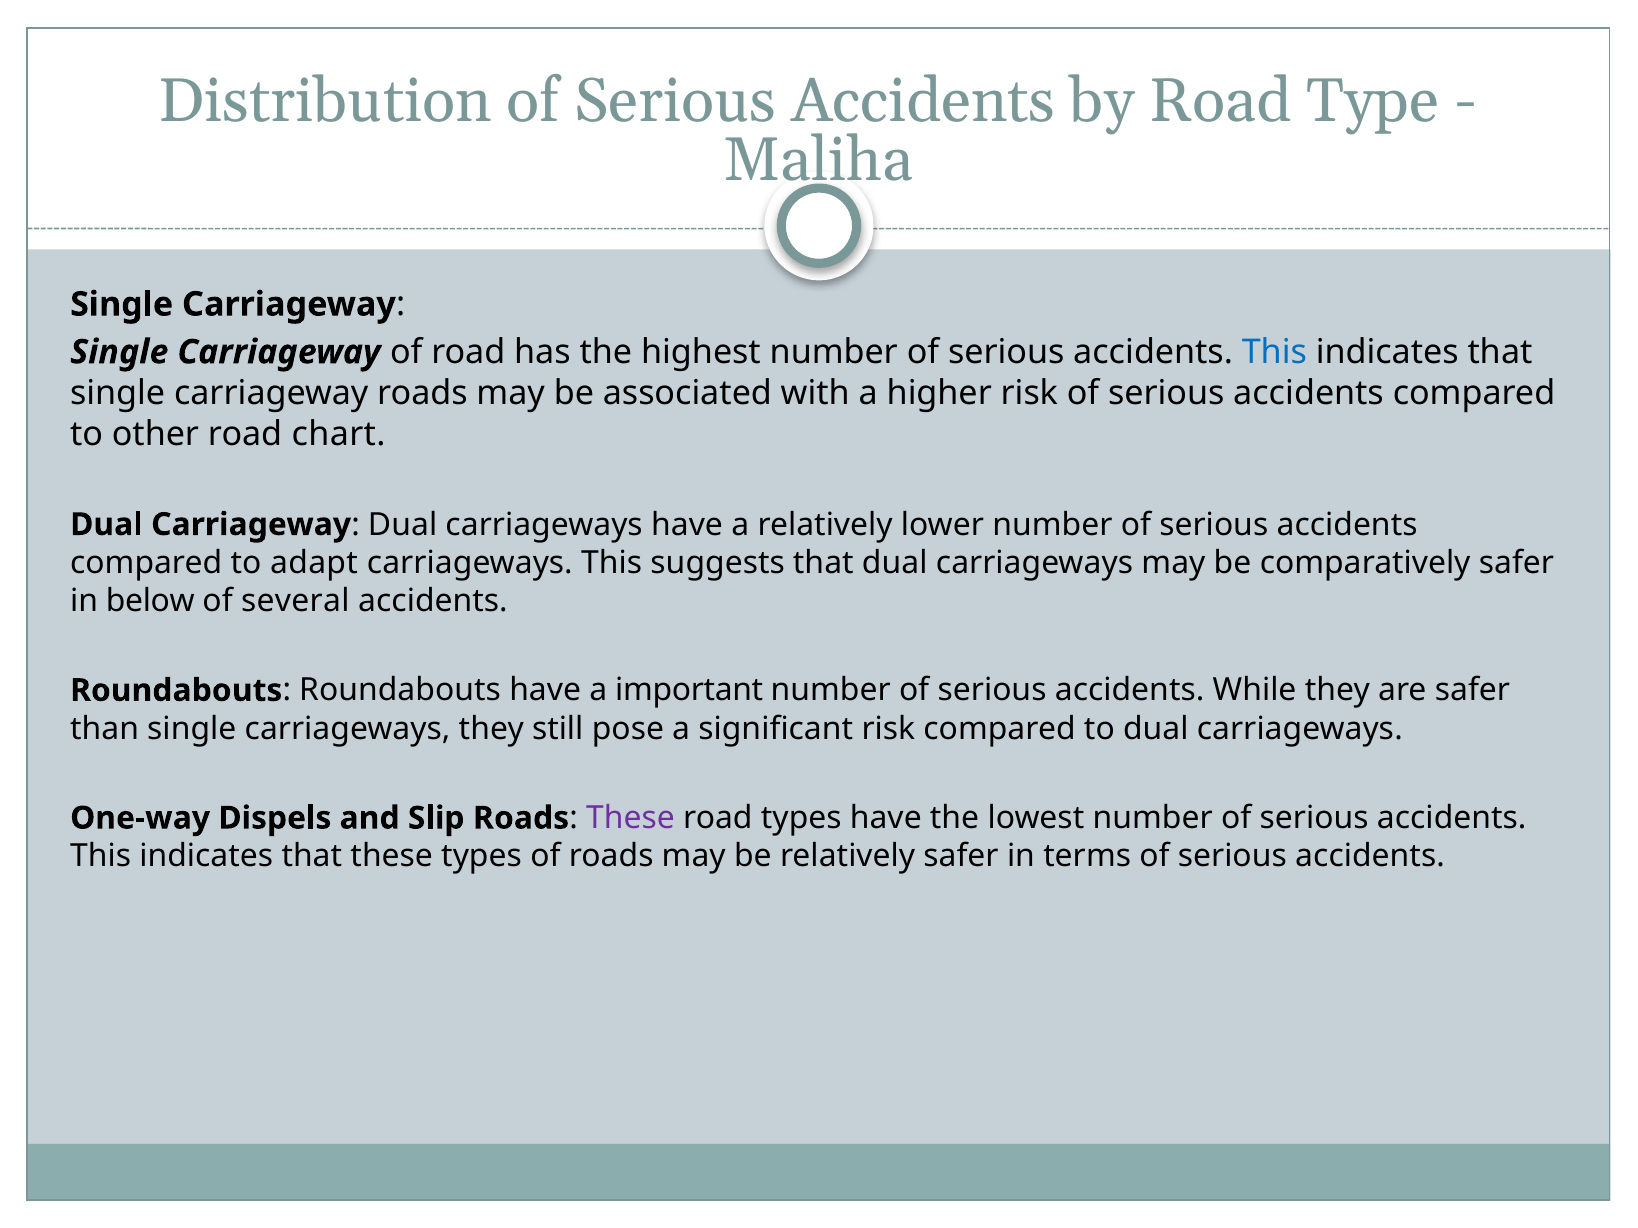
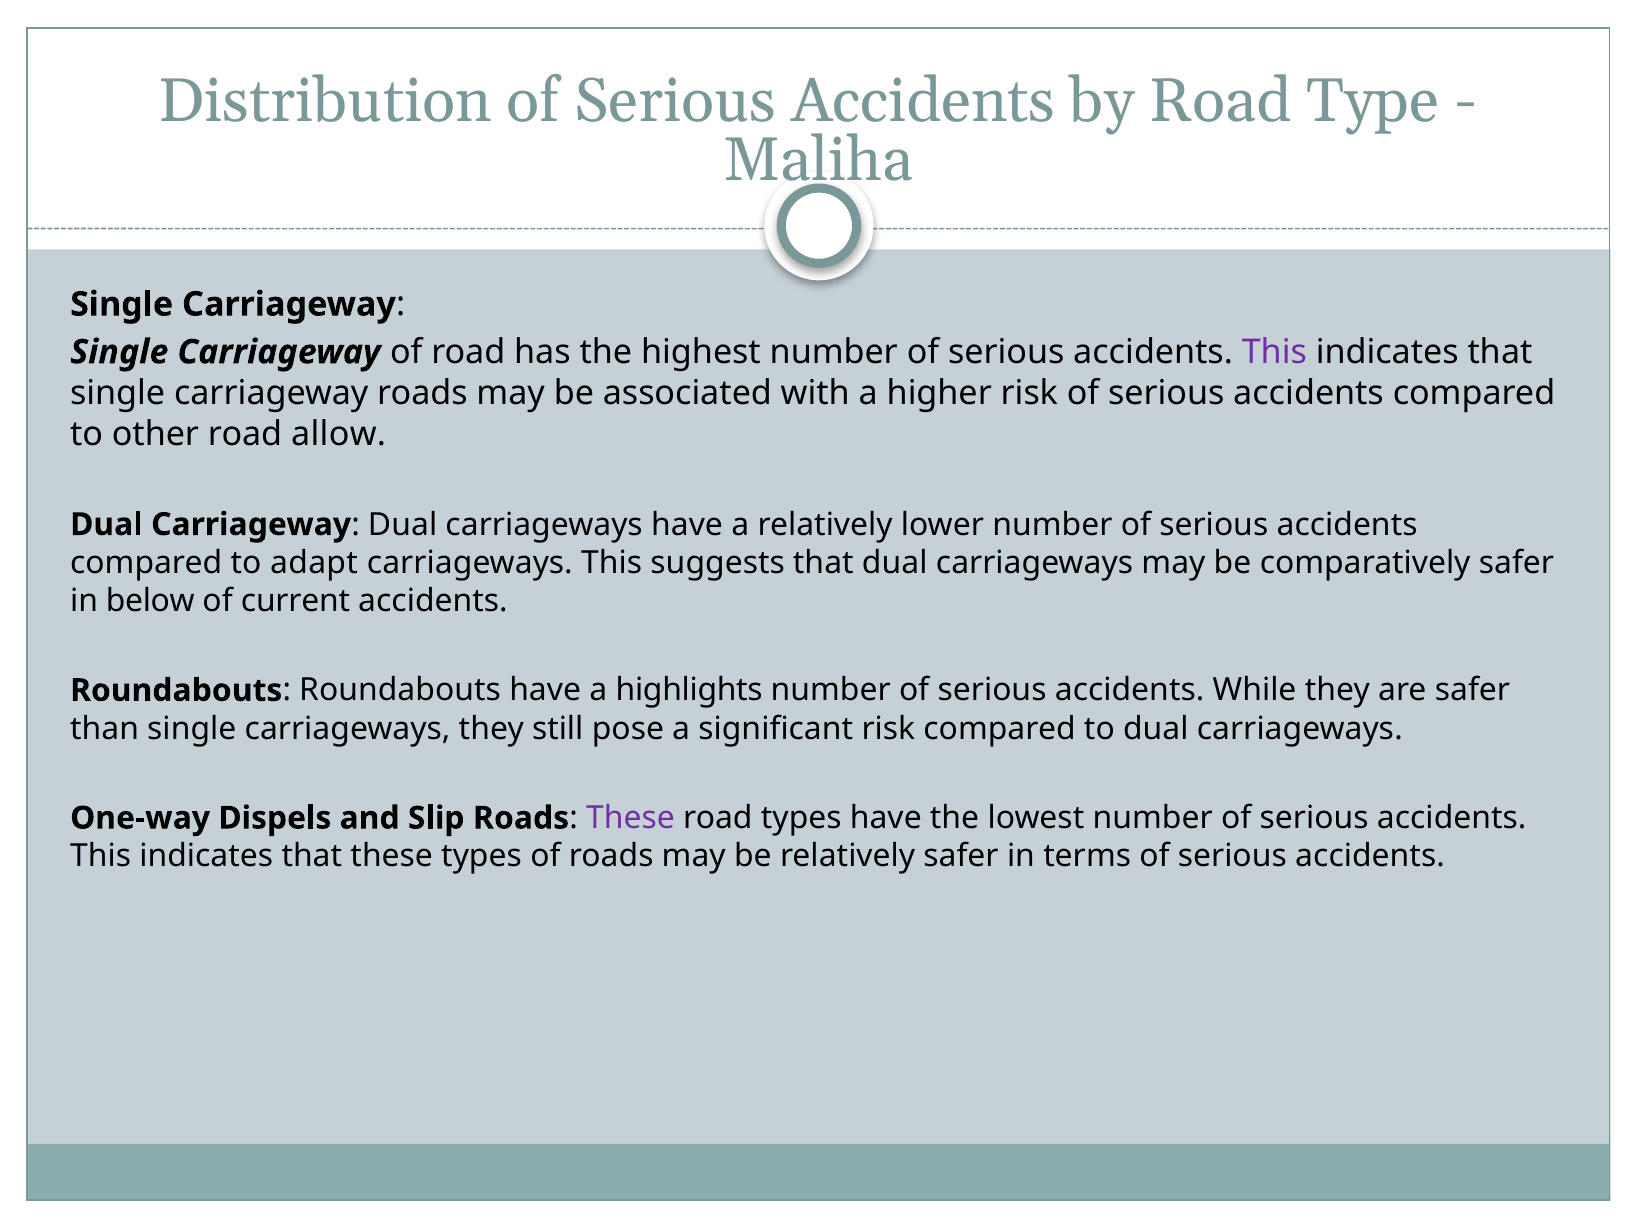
This colour: blue -> purple (1274, 352)
chart: chart -> allow (339, 434)
several: several -> current (296, 601)
important: important -> highlights (689, 691)
